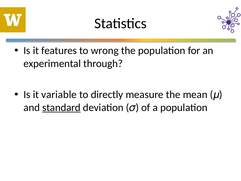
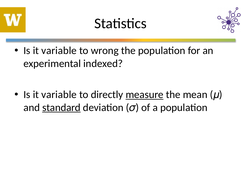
features: features -> variable (59, 51)
through: through -> indexed (103, 63)
measure underline: none -> present (145, 95)
